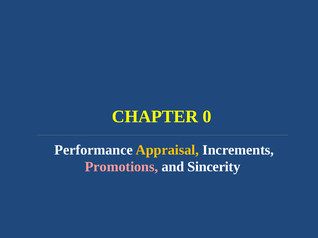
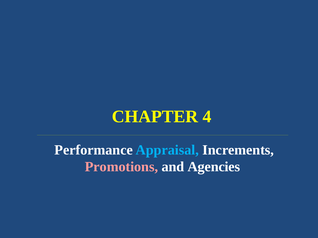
0: 0 -> 4 (207, 117)
Appraisal colour: yellow -> light blue (167, 150)
Sincerity: Sincerity -> Agencies (214, 167)
